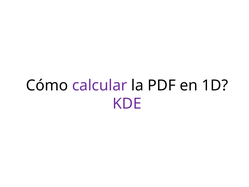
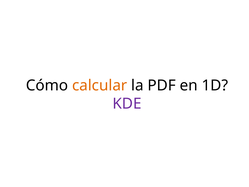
calcular colour: purple -> orange (100, 85)
